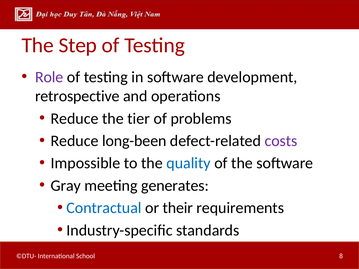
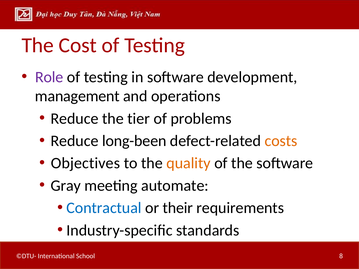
Step: Step -> Cost (78, 45)
retrospective: retrospective -> management (77, 96)
costs colour: purple -> orange (281, 141)
Impossible: Impossible -> Objectives (85, 163)
quality colour: blue -> orange (189, 163)
generates: generates -> automate (175, 186)
